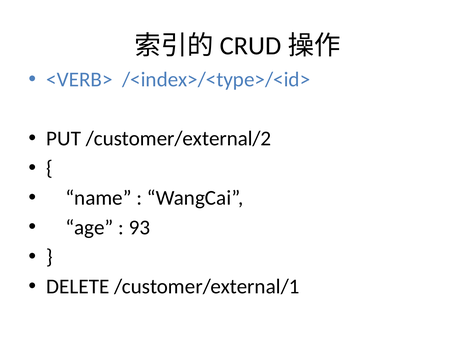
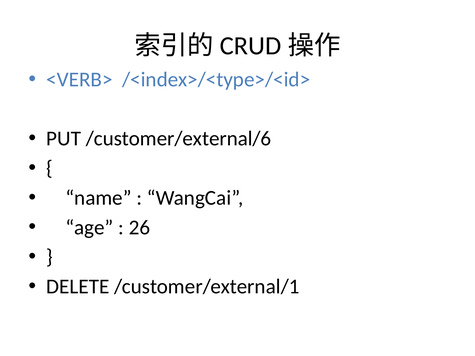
/customer/external/2: /customer/external/2 -> /customer/external/6 (179, 139)
93: 93 -> 26 (139, 228)
